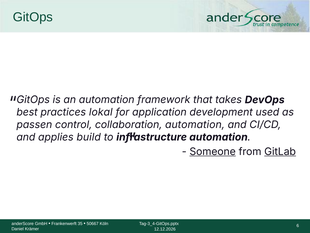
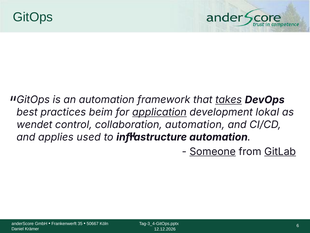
takes underline: none -> present (229, 100)
lokal: lokal -> beim (101, 112)
application underline: none -> present (159, 112)
used: used -> lokal (267, 112)
passen: passen -> wendet (34, 124)
build: build -> used (89, 137)
